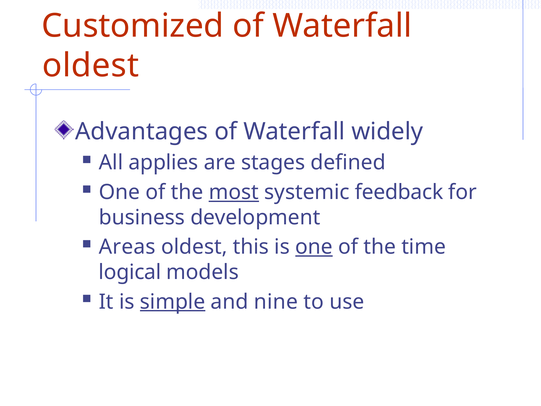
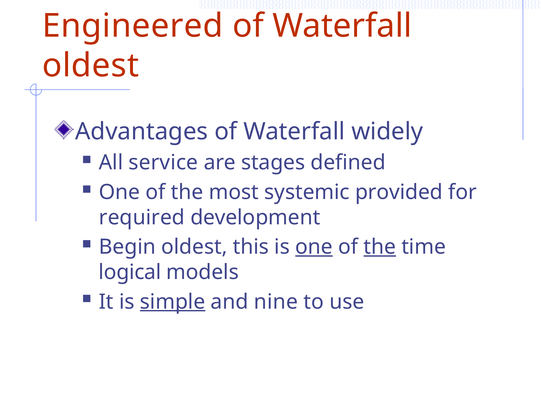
Customized: Customized -> Engineered (133, 26)
applies: applies -> service (163, 163)
most underline: present -> none (234, 192)
feedback: feedback -> provided (399, 192)
business: business -> required (142, 217)
Areas: Areas -> Begin (127, 247)
the underline: none -> present (380, 247)
